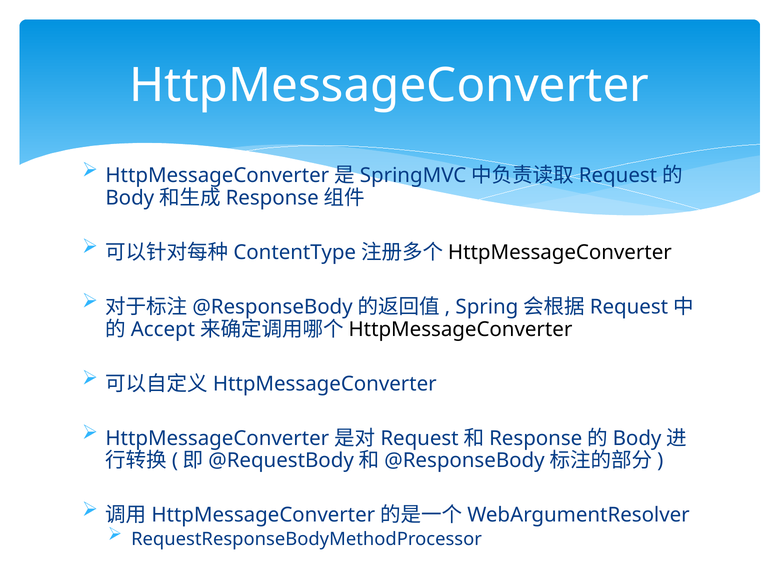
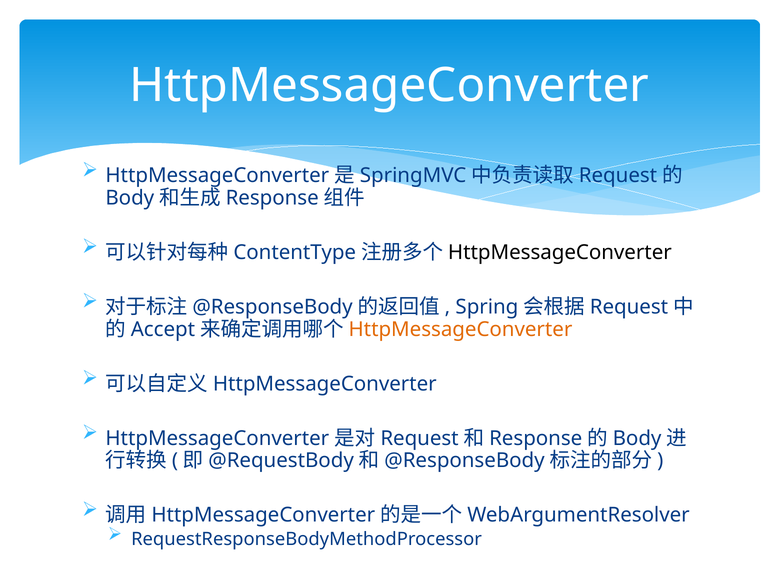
HttpMessageConverter colour: black -> orange (460, 329)
